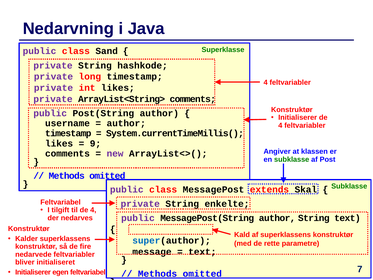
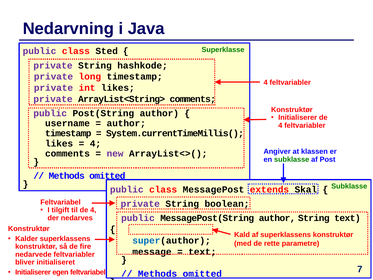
Sand: Sand -> Sted (107, 51)
9: 9 -> 4 (95, 143)
enkelte: enkelte -> boolean (227, 204)
